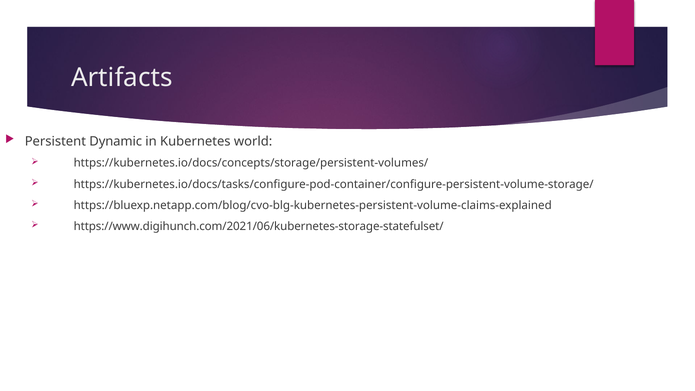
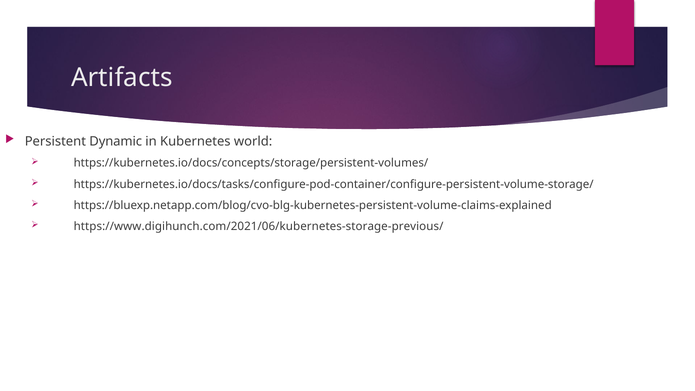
https://www.digihunch.com/2021/06/kubernetes-storage-statefulset/: https://www.digihunch.com/2021/06/kubernetes-storage-statefulset/ -> https://www.digihunch.com/2021/06/kubernetes-storage-previous/ (259, 226)
